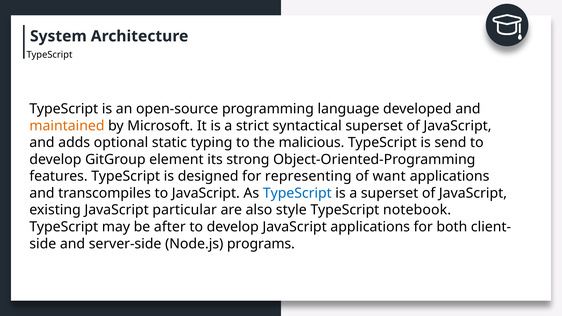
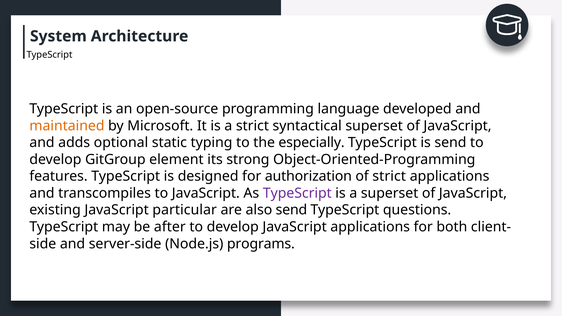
malicious: malicious -> especially (312, 143)
representing: representing -> authorization (308, 176)
of want: want -> strict (389, 176)
TypeScript colour: blue -> purple (297, 193)
also style: style -> send (291, 210)
notebook: notebook -> questions (417, 210)
